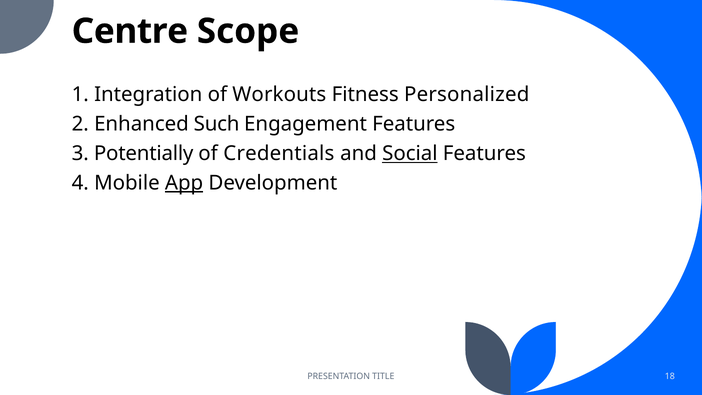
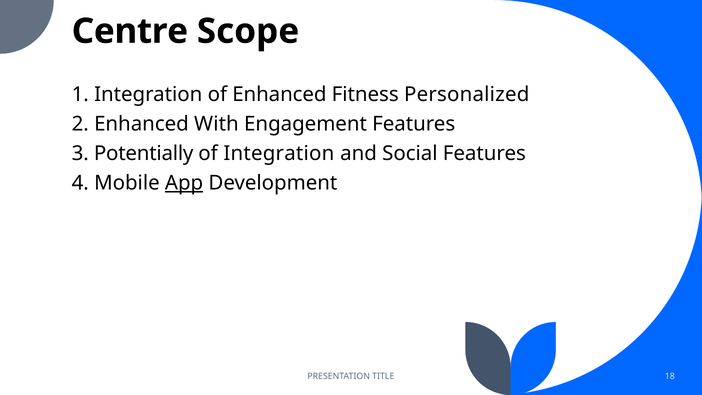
of Workouts: Workouts -> Enhanced (279, 95)
Such: Such -> With (216, 124)
of Credentials: Credentials -> Integration (279, 154)
Social underline: present -> none (410, 154)
